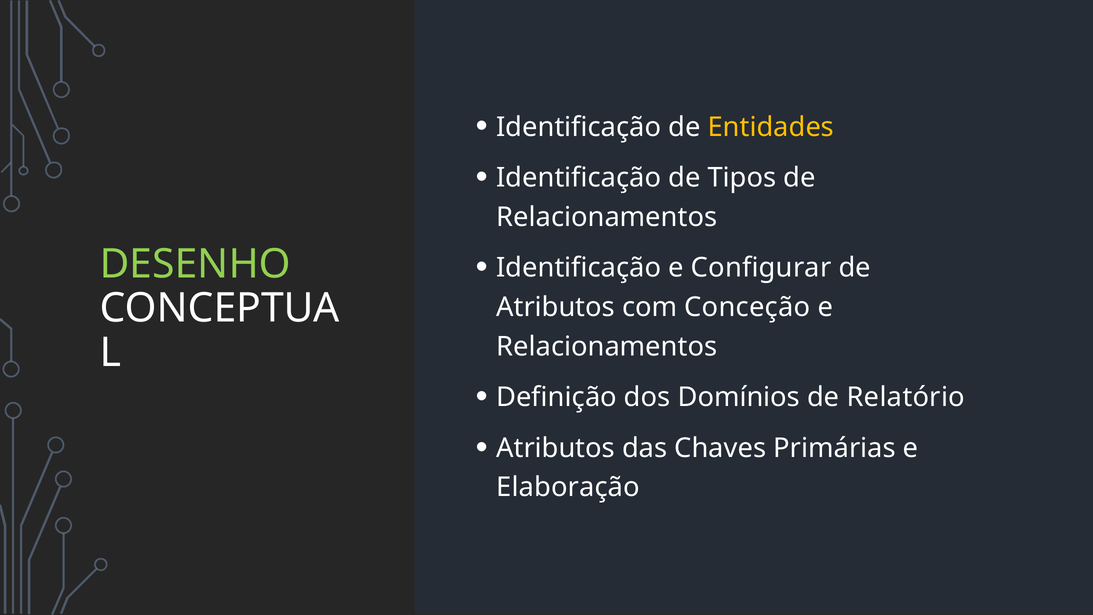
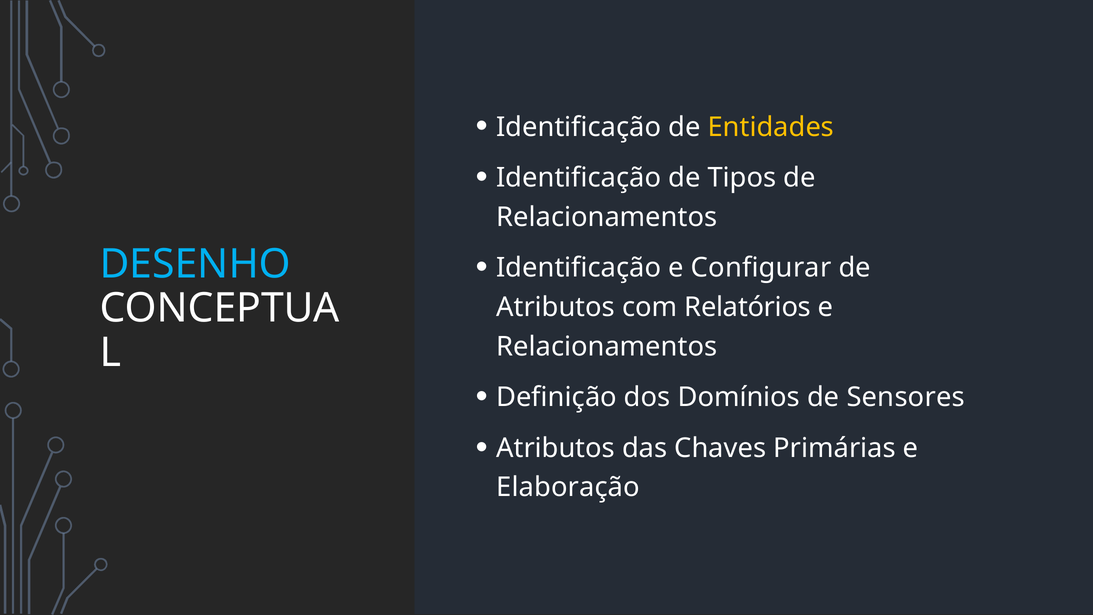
DESENHO colour: light green -> light blue (195, 264)
Conceção: Conceção -> Relatórios (748, 307)
Relatório: Relatório -> Sensores (906, 397)
